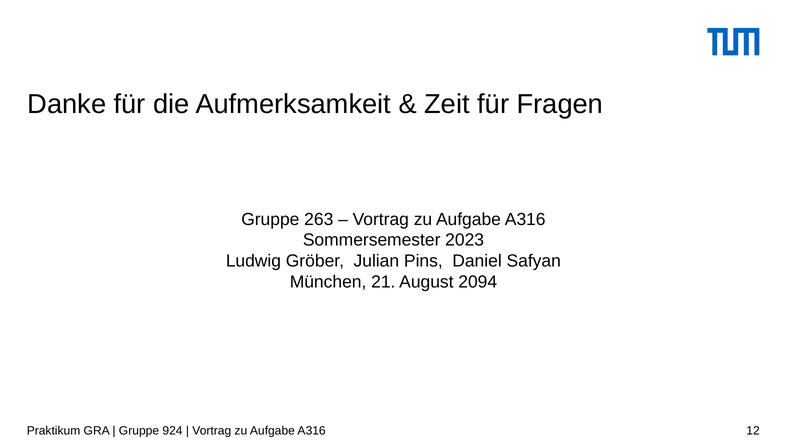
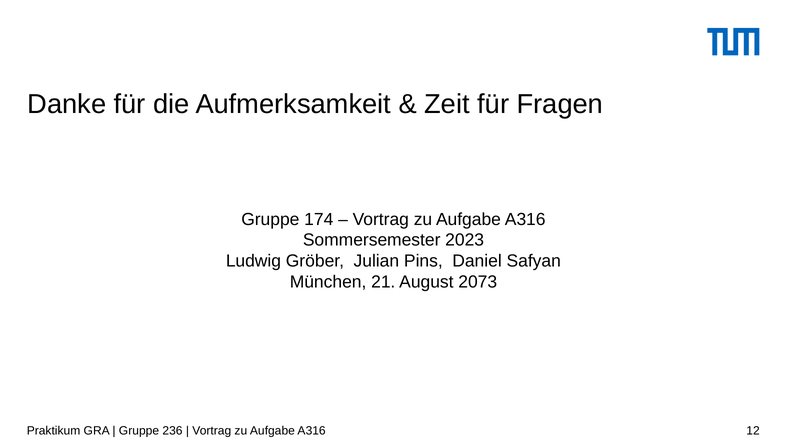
263: 263 -> 174 (319, 219)
2094: 2094 -> 2073 (478, 282)
924: 924 -> 236 (172, 430)
